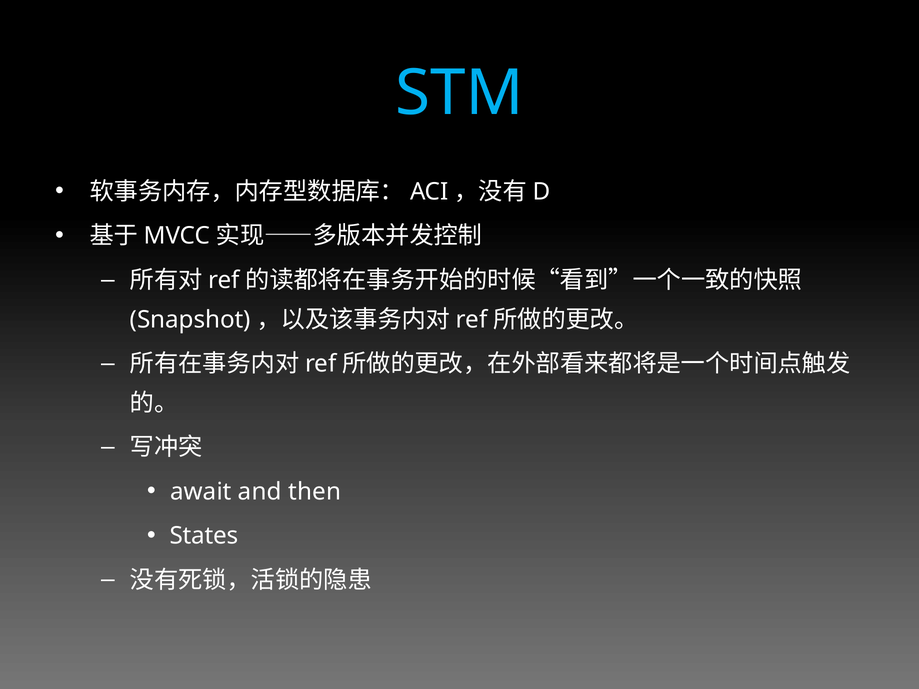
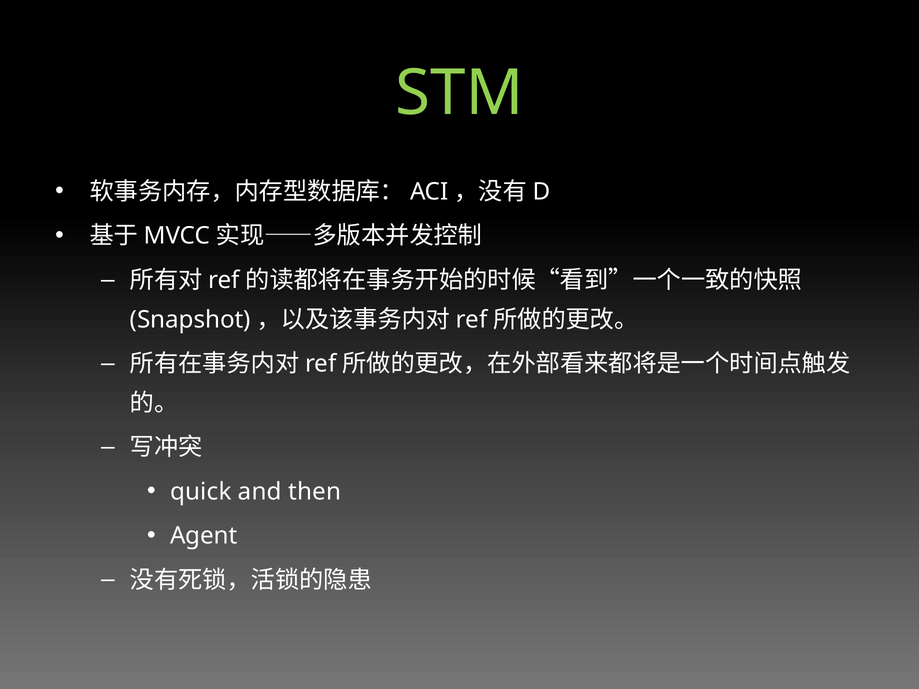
STM colour: light blue -> light green (459, 93)
await: await -> quick (201, 492)
States: States -> Agent (204, 536)
